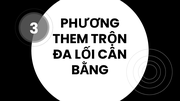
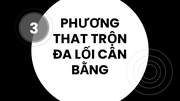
THEM: THEM -> THAT (70, 39)
